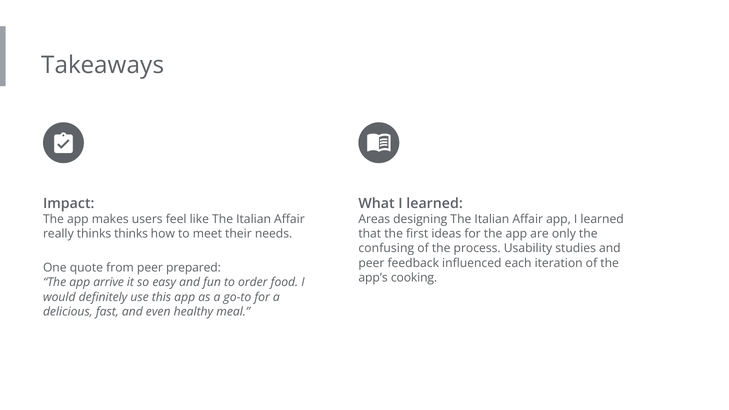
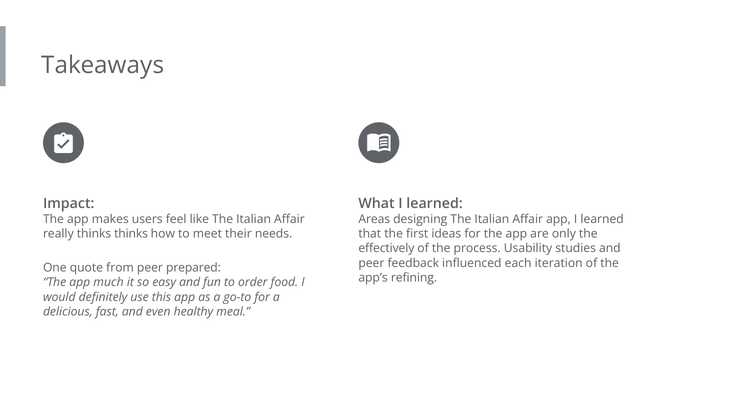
confusing: confusing -> effectively (386, 249)
cooking: cooking -> refining (414, 278)
arrive: arrive -> much (109, 283)
